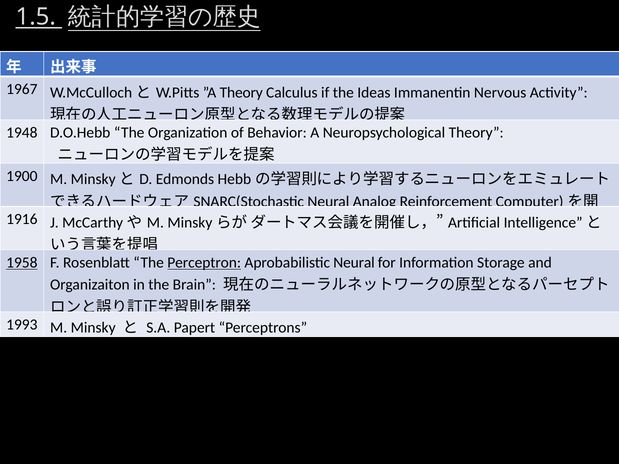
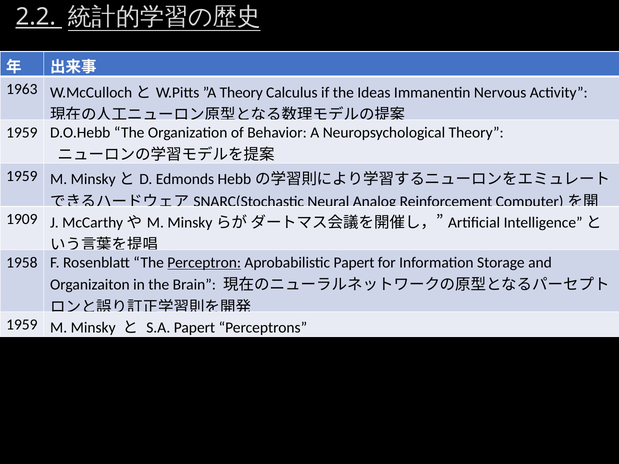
1.5: 1.5 -> 2.2 (36, 17)
1967: 1967 -> 1963 (22, 89)
1948: 1948 -> 1959 (22, 133)
1900: 1900 -> 1959 (22, 176)
1916: 1916 -> 1909 (22, 219)
1958 underline: present -> none (22, 263)
Aprobabilistic Neural: Neural -> Papert (354, 263)
1993: 1993 -> 1959 (22, 325)
